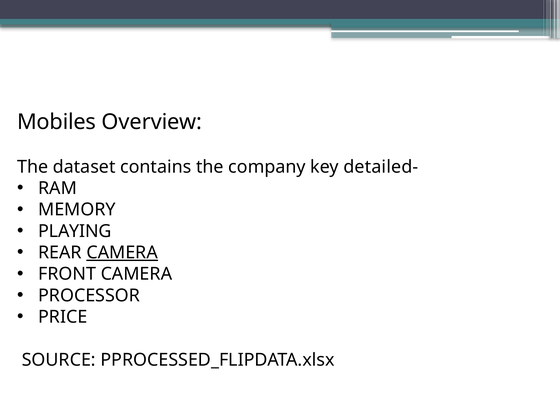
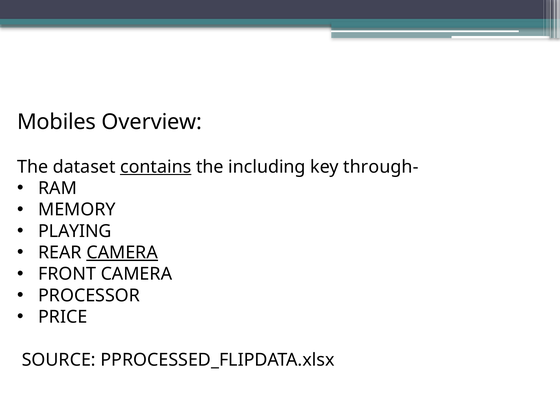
contains underline: none -> present (156, 167)
company: company -> including (267, 167)
detailed-: detailed- -> through- (381, 167)
